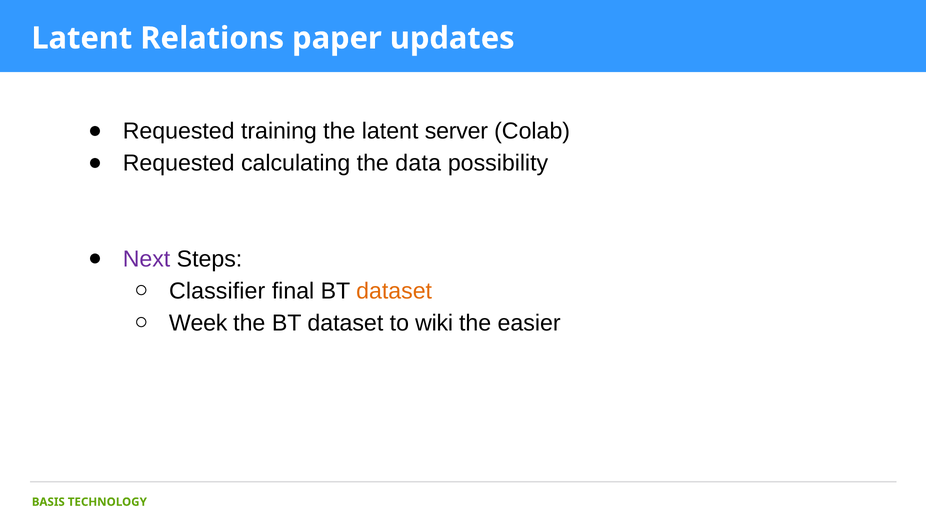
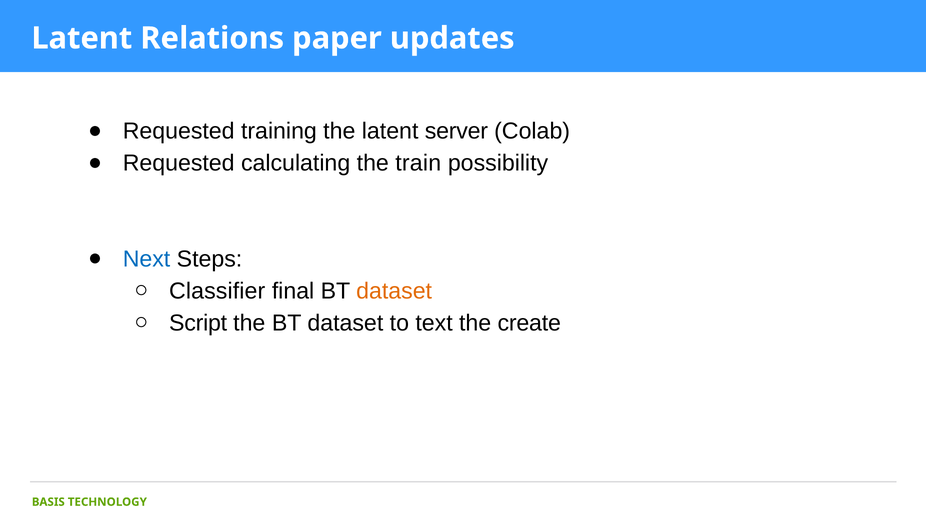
data: data -> train (418, 163)
Next colour: purple -> blue (147, 259)
Week: Week -> Script (198, 323)
wiki: wiki -> text (434, 323)
easier: easier -> create (529, 323)
